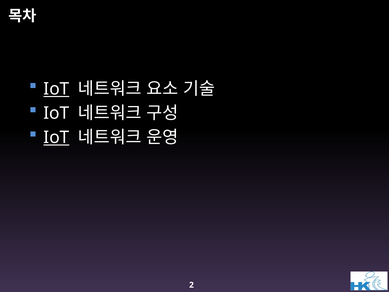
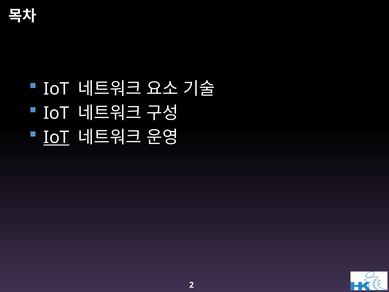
IoT underline: present -> none (56, 89)
